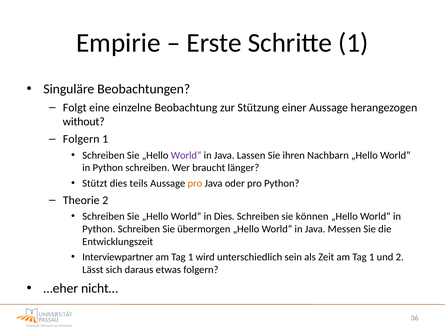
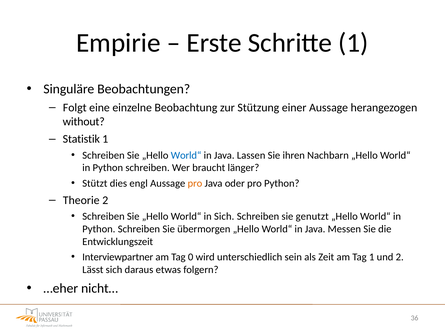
Folgern: Folgern -> Statistik (81, 139)
World“ colour: purple -> blue (186, 156)
teils: teils -> engl (139, 184)
in Dies: Dies -> Sich (224, 217)
können: können -> genutzt (312, 217)
1: 1 -> 0 (191, 258)
